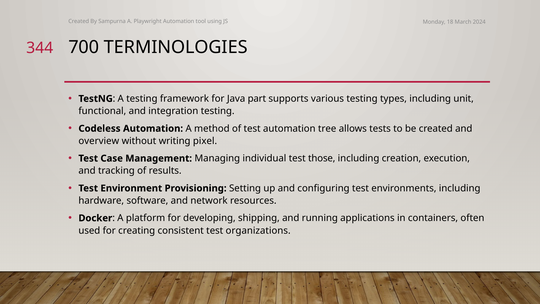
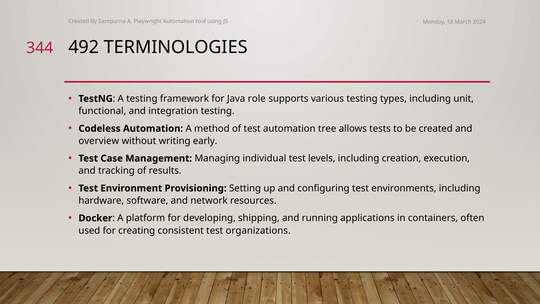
700: 700 -> 492 (84, 47)
part: part -> role (257, 99)
pixel: pixel -> early (205, 141)
those: those -> levels (322, 158)
